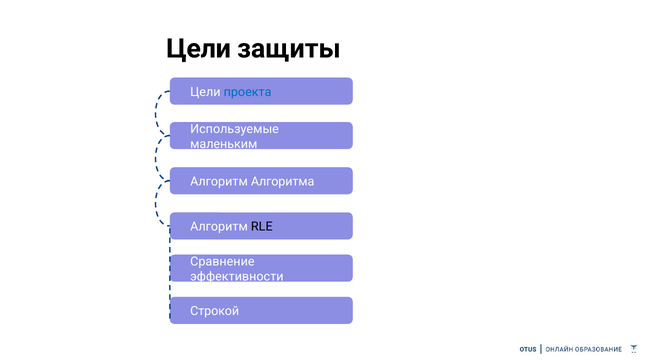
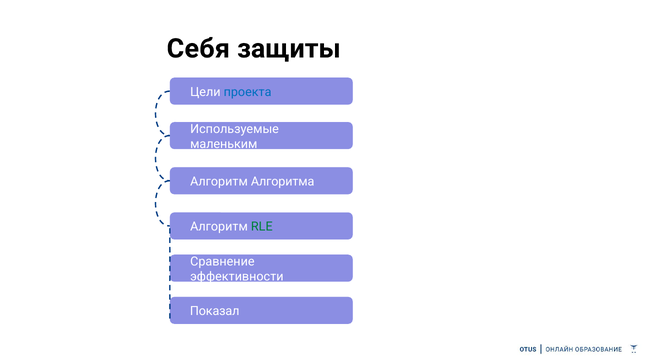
Цели: Цели -> Себя (198, 49)
RLE colour: black -> green (262, 227)
Строкой: Строкой -> Показал (215, 312)
